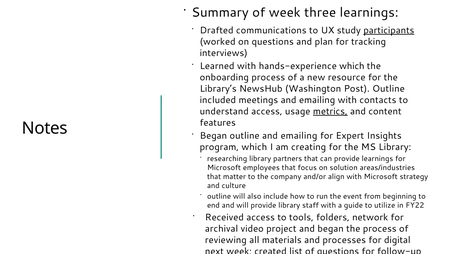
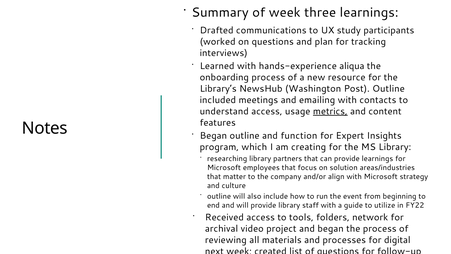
participants underline: present -> none (389, 30)
hands-experience which: which -> aliqua (352, 66)
outline and emailing: emailing -> function (299, 136)
